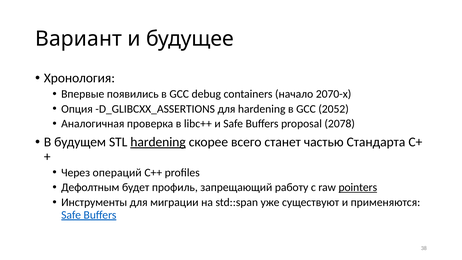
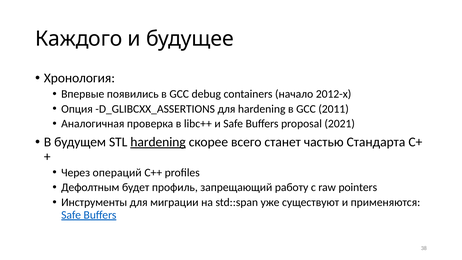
Вариант: Вариант -> Каждого (79, 39)
2070-х: 2070-х -> 2012-х (334, 94)
2052: 2052 -> 2011 (334, 109)
2078: 2078 -> 2021 (340, 124)
pointers underline: present -> none (358, 187)
